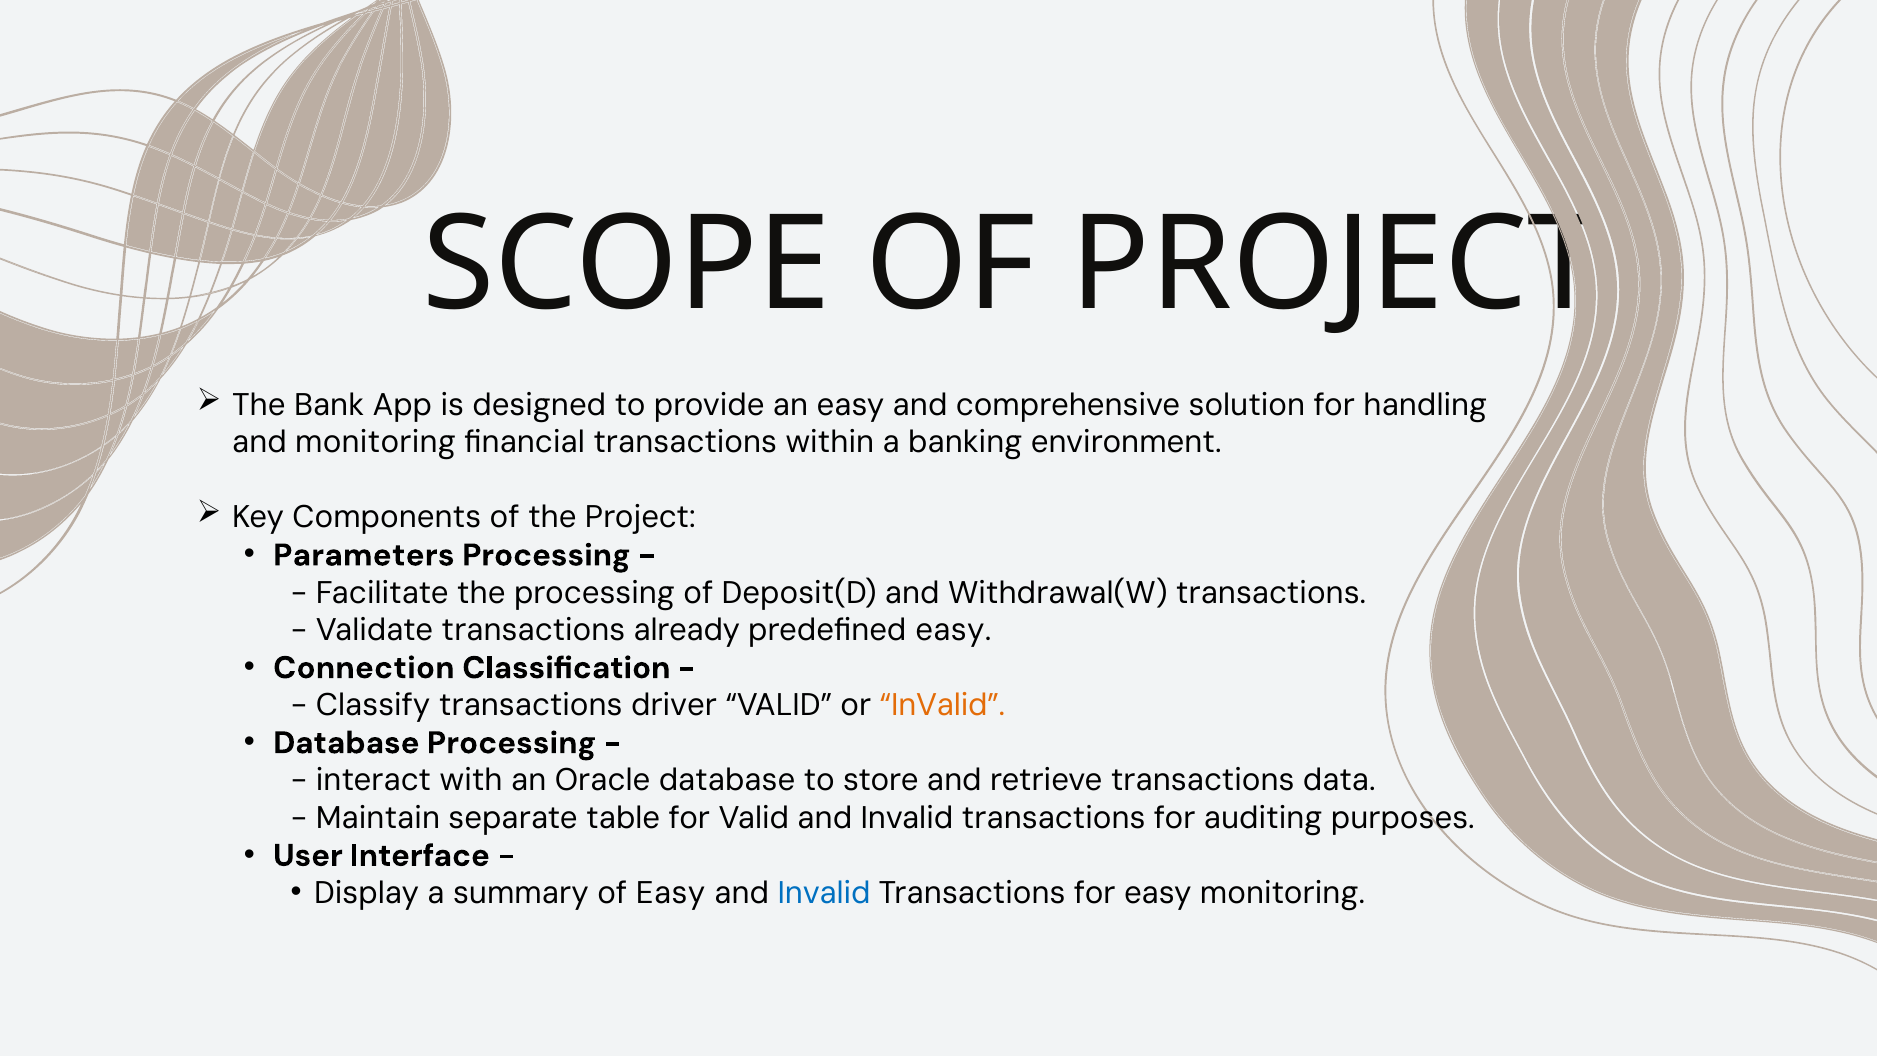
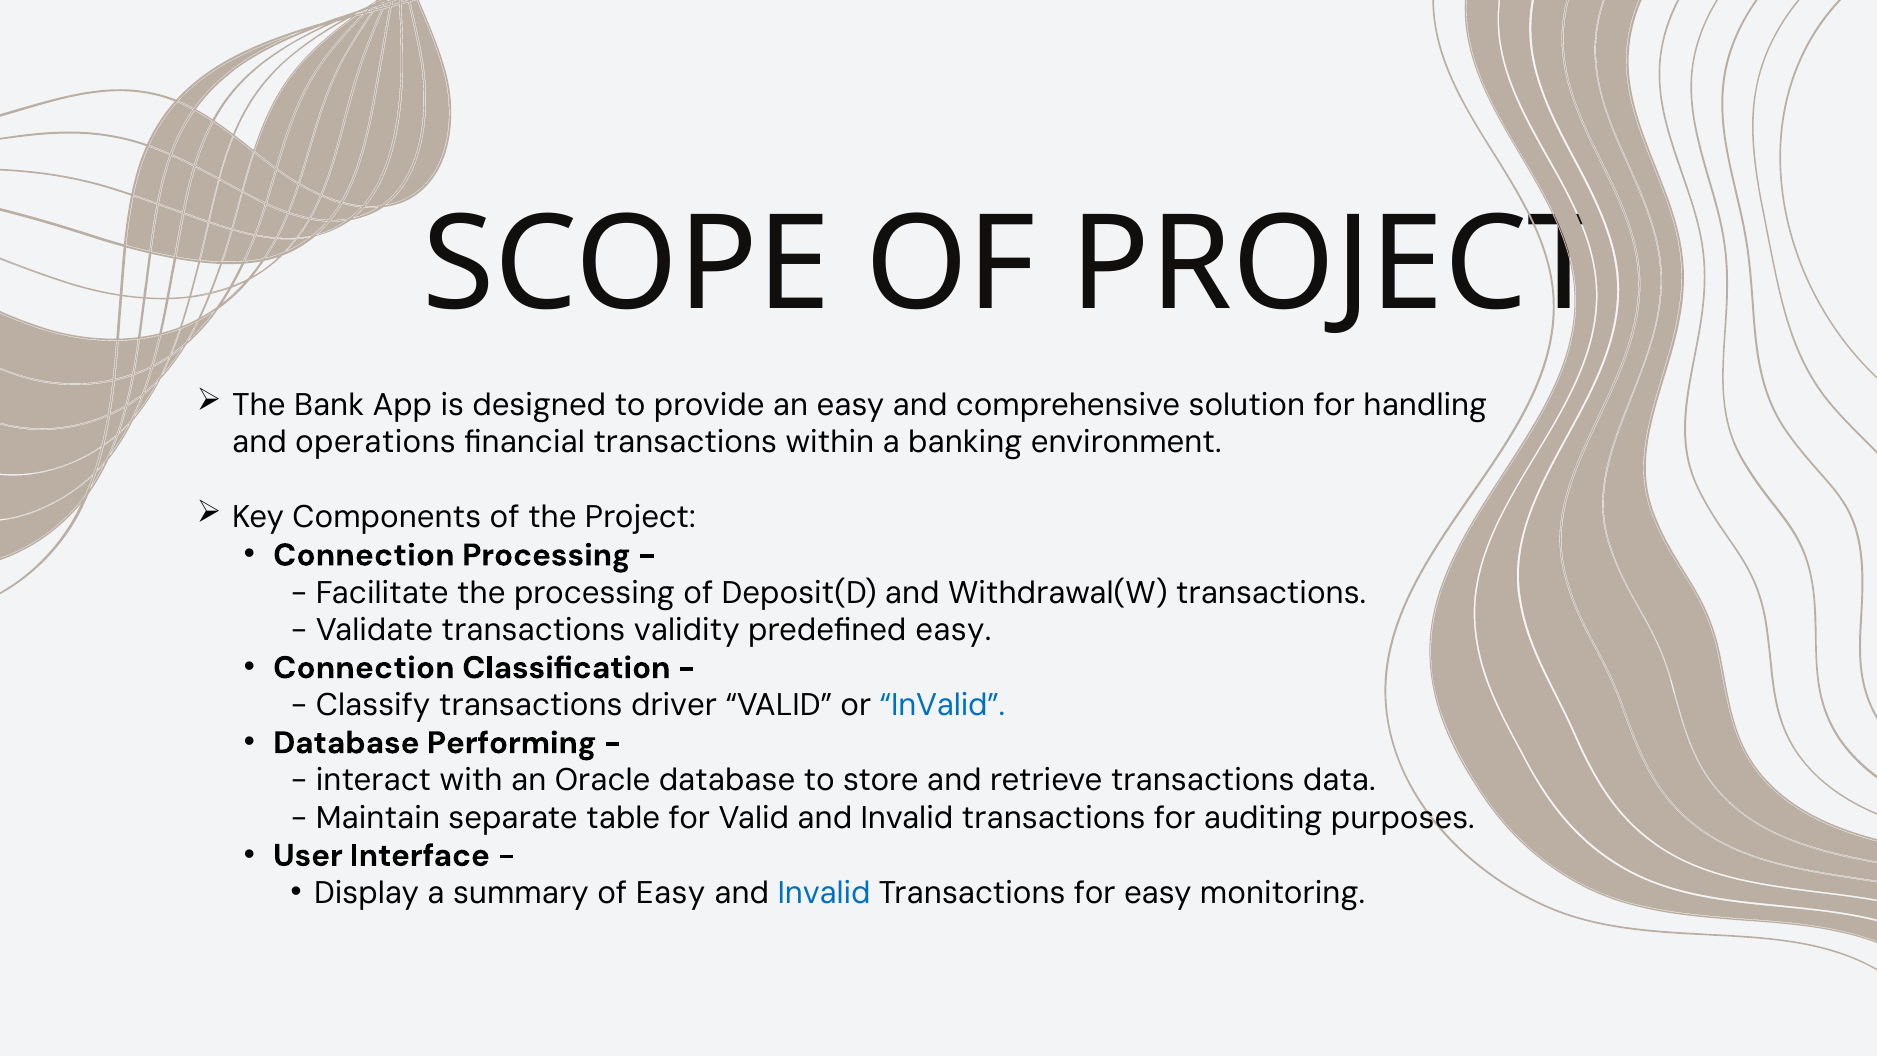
and monitoring: monitoring -> operations (375, 442)
Parameters: Parameters -> Connection (364, 555)
already: already -> validity (687, 630)
InValid colour: orange -> blue (942, 705)
Database Processing: Processing -> Performing (512, 743)
